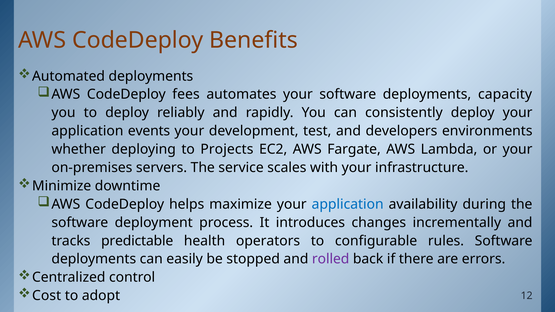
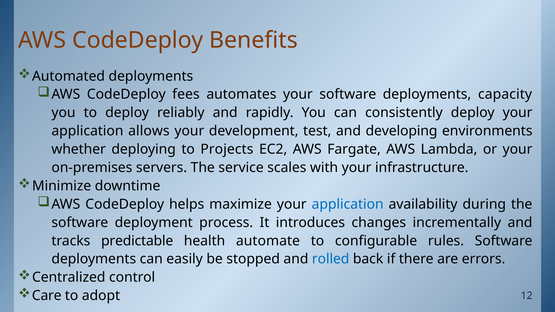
events: events -> allows (149, 131)
developers: developers -> developing (402, 131)
operators: operators -> automate (268, 241)
rolled colour: purple -> blue (331, 259)
Cost: Cost -> Care (47, 296)
